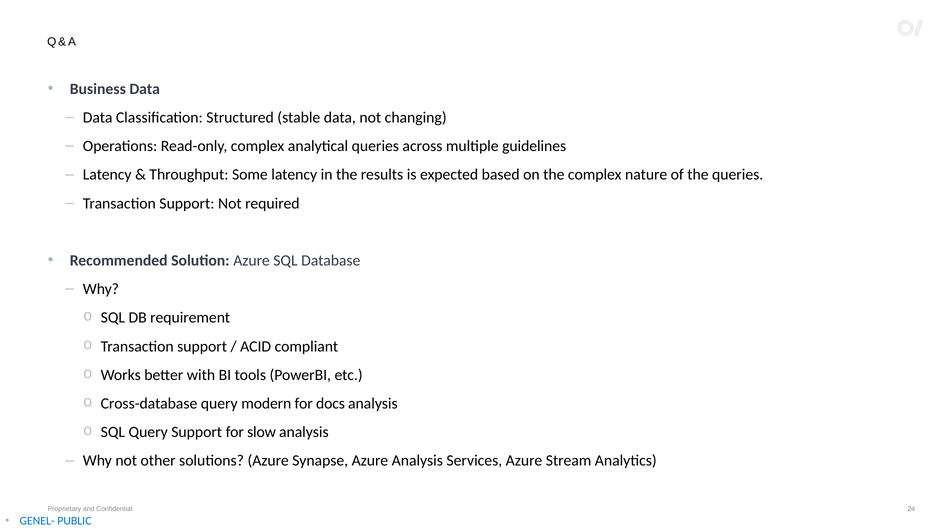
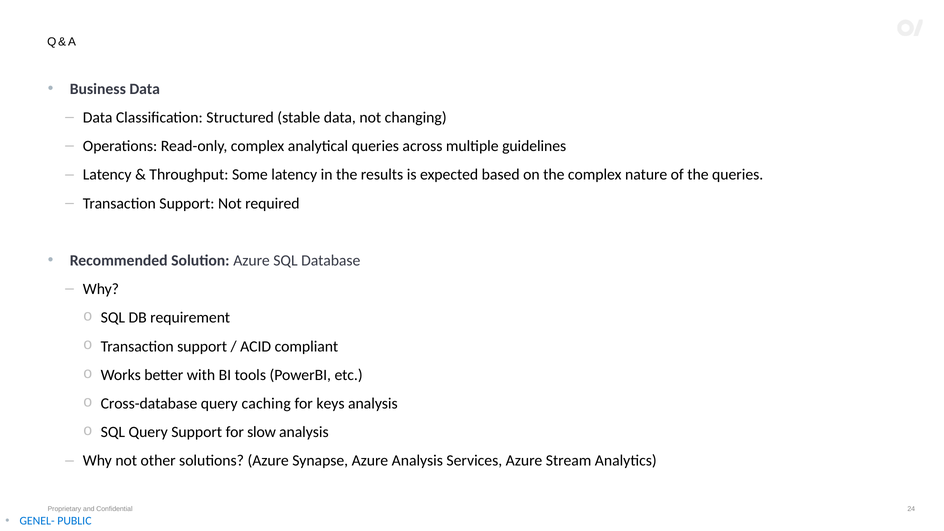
modern: modern -> caching (266, 404)
docs: docs -> keys (330, 404)
